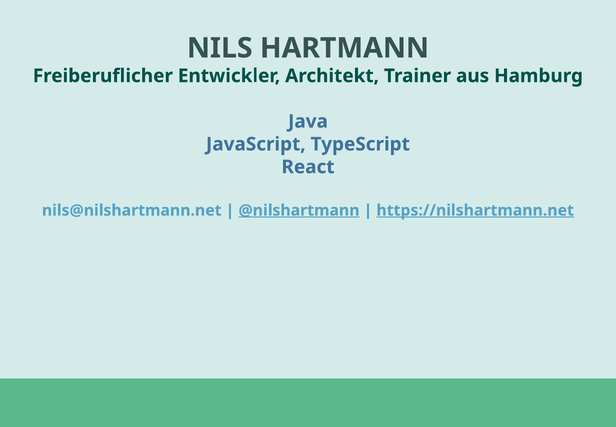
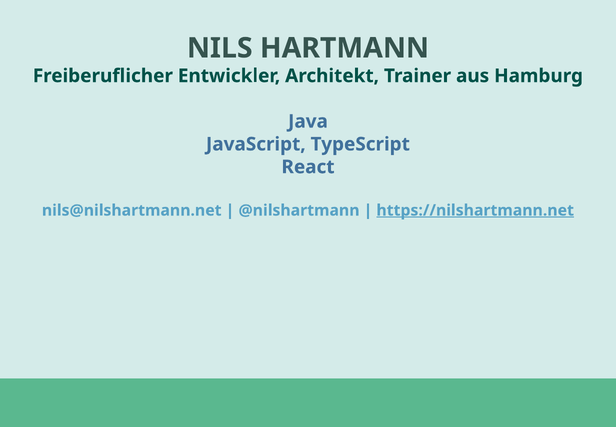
@nilshartmann underline: present -> none (299, 210)
